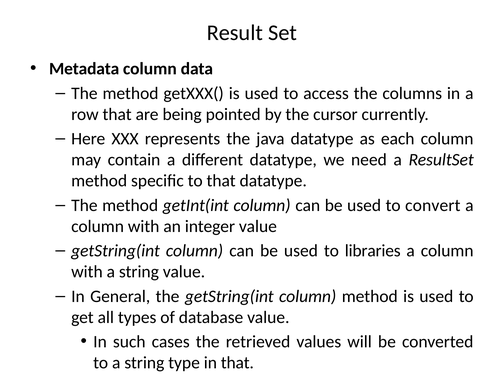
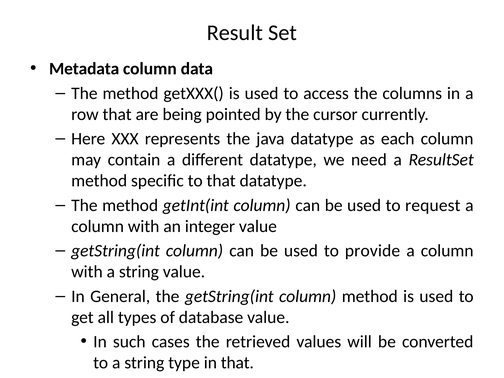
convert: convert -> request (433, 205)
libraries: libraries -> provide (373, 251)
